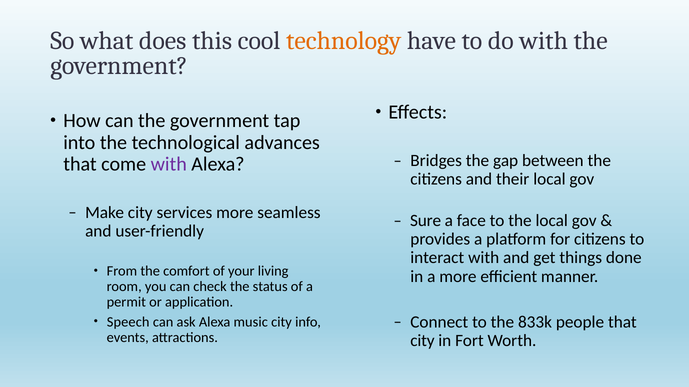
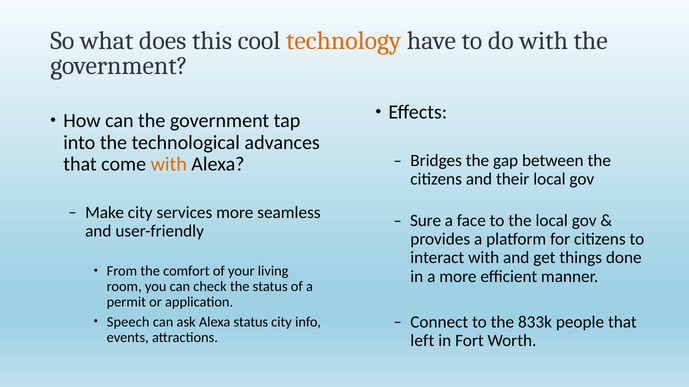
with colour: purple -> orange (169, 164)
Alexa music: music -> status (251, 322)
city: city -> left (422, 341)
